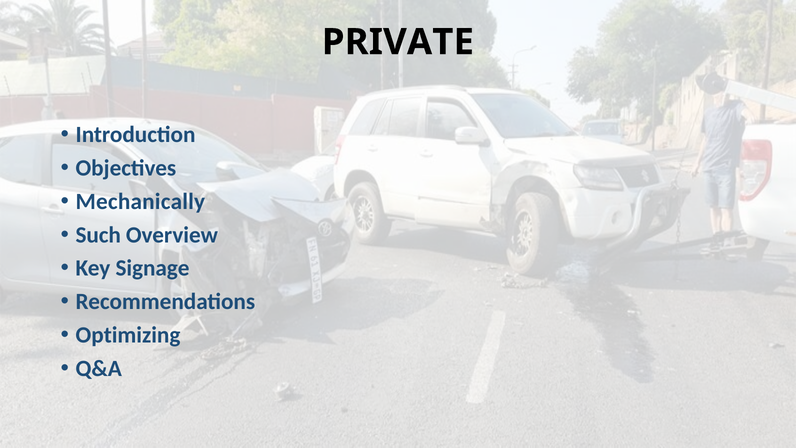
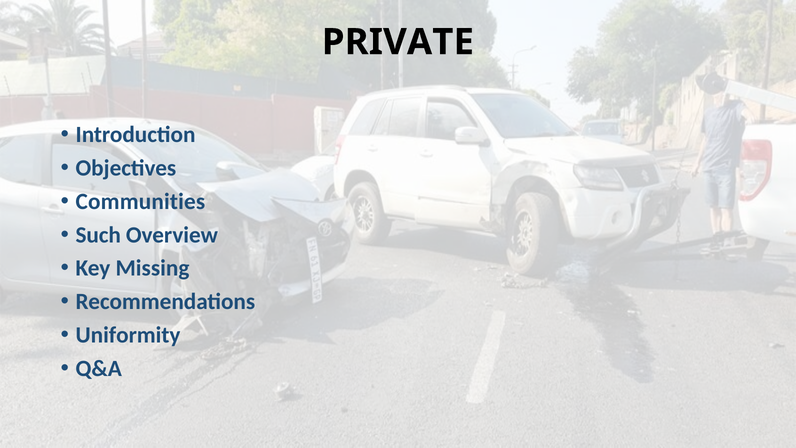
Mechanically: Mechanically -> Communities (140, 201)
Signage: Signage -> Missing (152, 268)
Optimizing: Optimizing -> Uniformity (128, 335)
